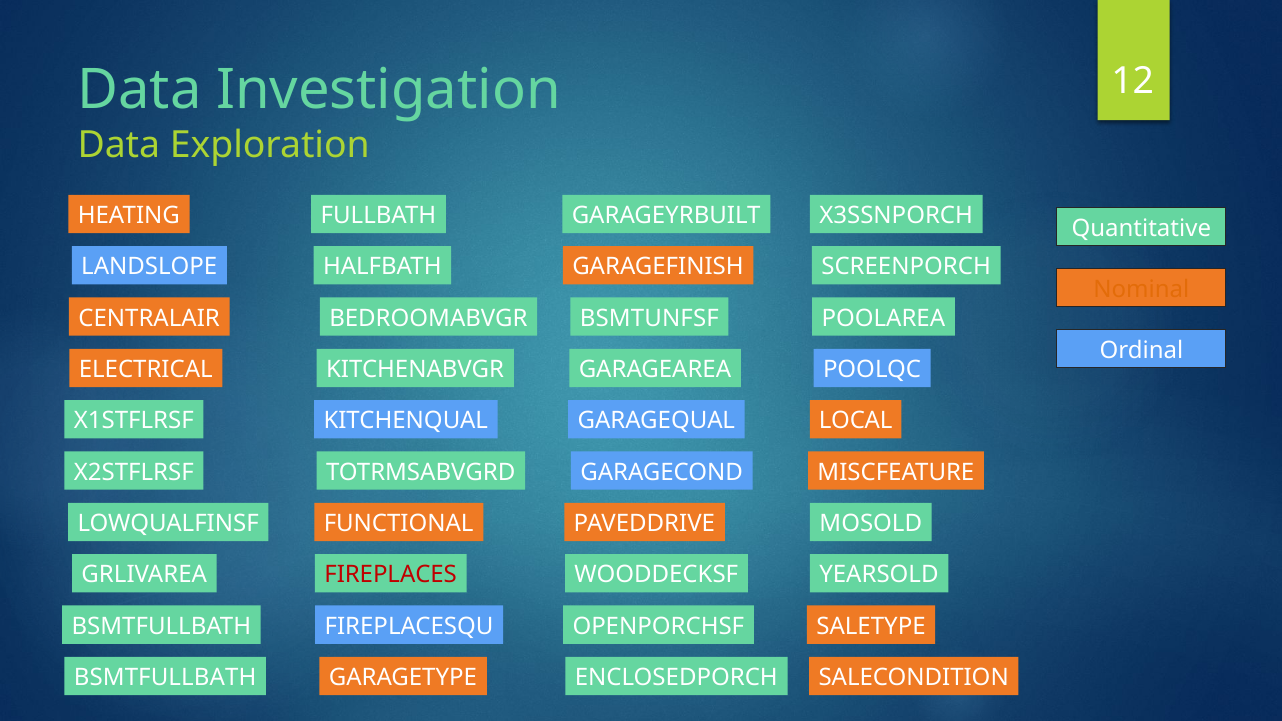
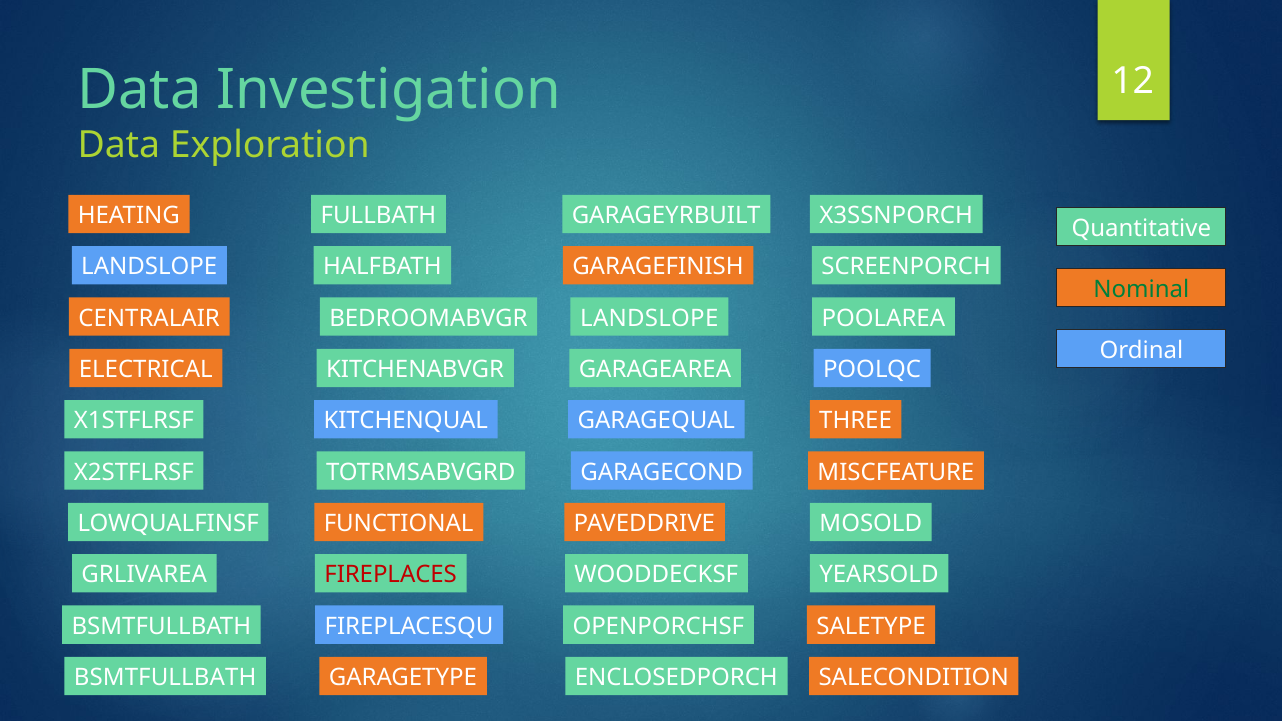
Nominal colour: orange -> green (1141, 290)
BSMTUNFSF: BSMTUNFSF -> LANDSLOPE (649, 318)
LOCAL: LOCAL -> THREE (856, 421)
